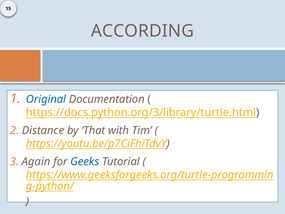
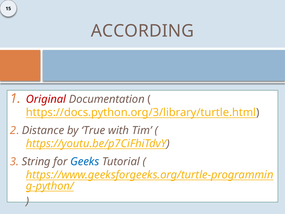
Original colour: blue -> red (46, 99)
That: That -> True (93, 130)
Again: Again -> String (36, 161)
